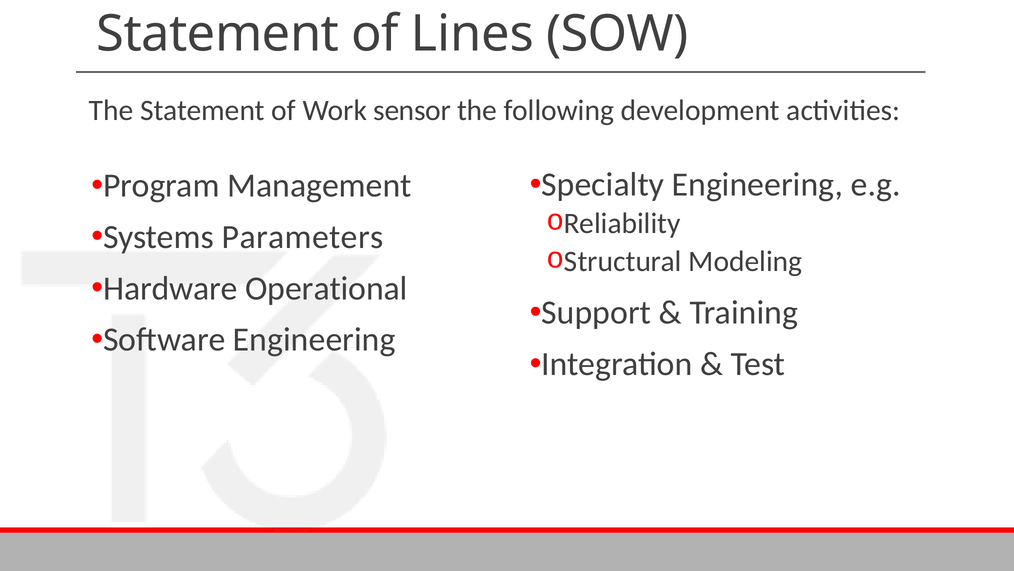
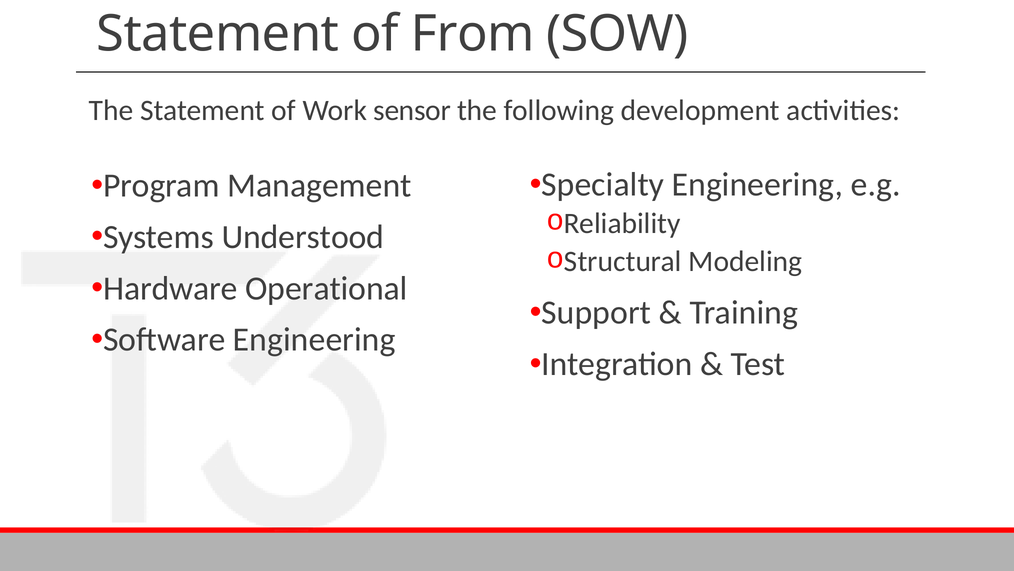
Lines: Lines -> From (473, 34)
Parameters: Parameters -> Understood (303, 237)
